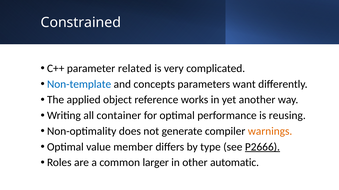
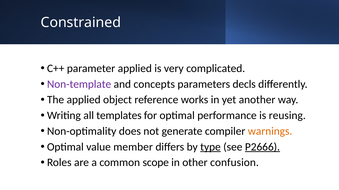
parameter related: related -> applied (135, 69)
Non-template colour: blue -> purple (79, 84)
want: want -> decls (244, 84)
container: container -> templates (119, 116)
type underline: none -> present (210, 147)
larger: larger -> scope (156, 163)
automatic: automatic -> confusion (234, 163)
